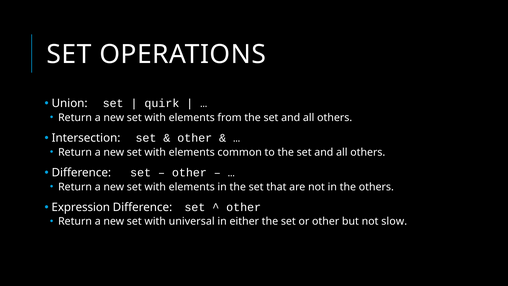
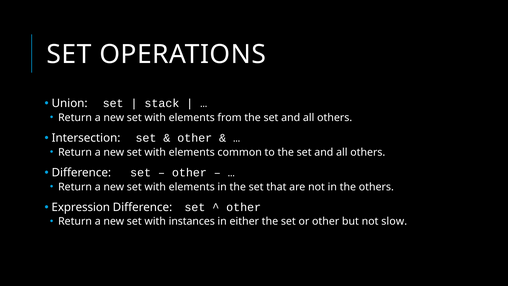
quirk: quirk -> stack (162, 103)
universal: universal -> instances (192, 221)
